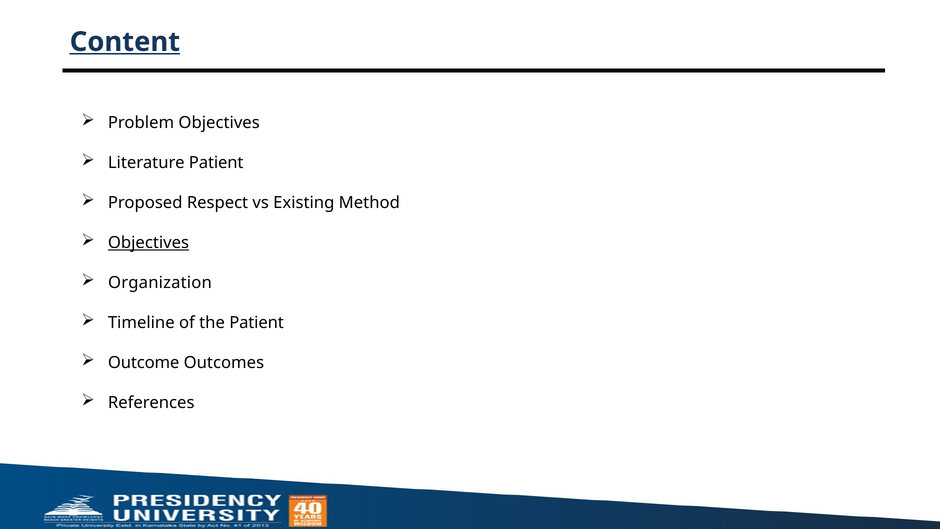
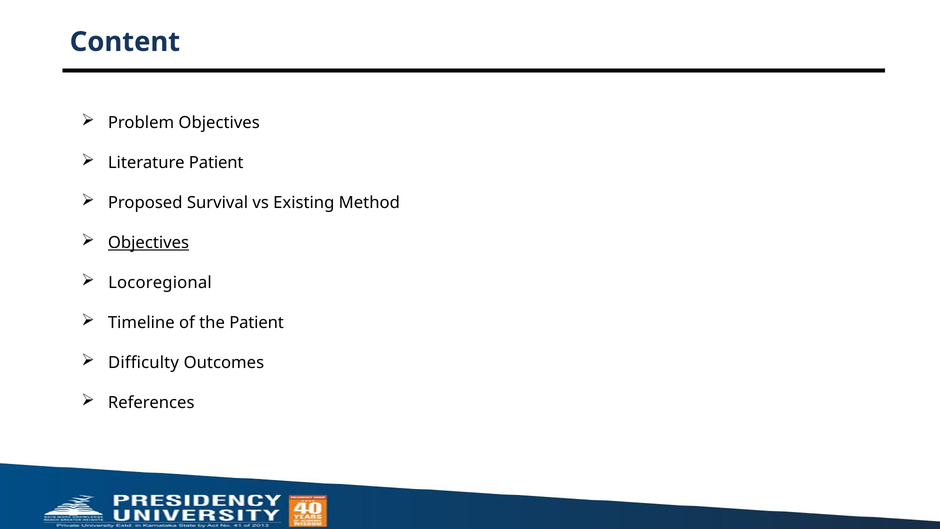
Content underline: present -> none (125, 42)
Respect: Respect -> Survival (218, 203)
Organization: Organization -> Locoregional (160, 283)
Outcome: Outcome -> Difficulty (143, 363)
